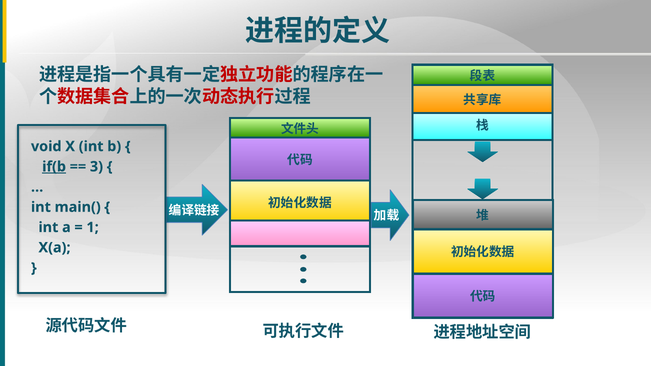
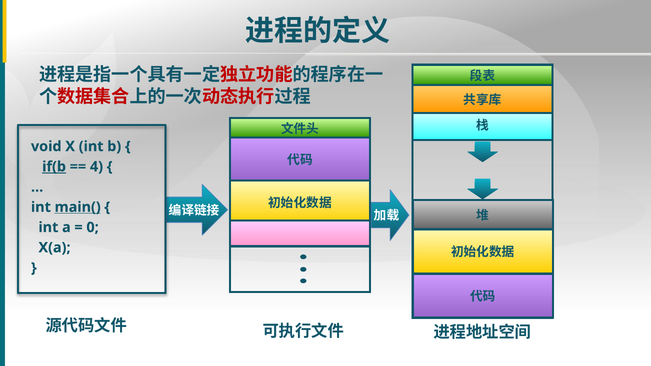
3: 3 -> 4 (96, 167)
main( underline: none -> present (78, 207)
1: 1 -> 0 (93, 227)
